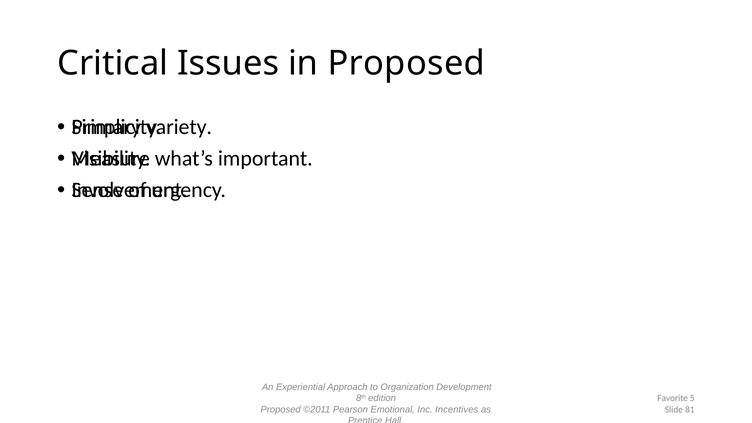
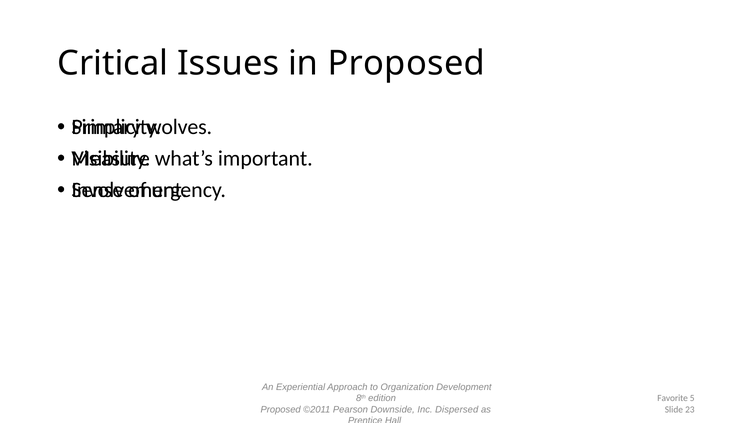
variety: variety -> wolves (179, 127)
Emotional: Emotional -> Downside (393, 410)
Incentives: Incentives -> Dispersed (457, 410)
81: 81 -> 23 (690, 410)
